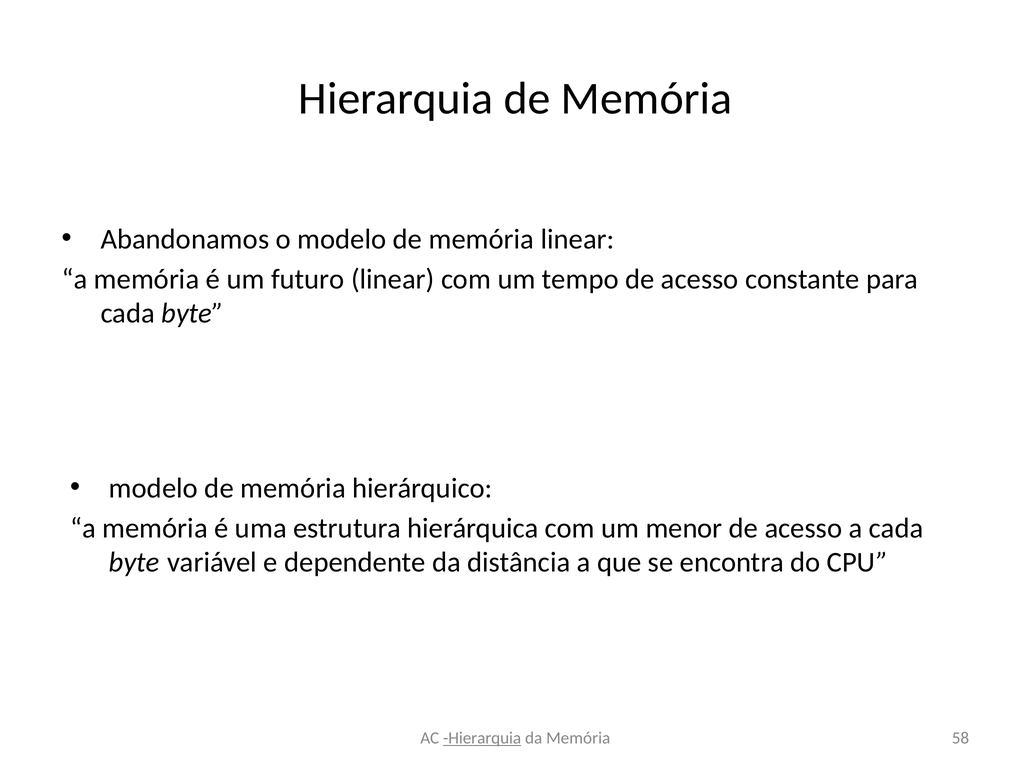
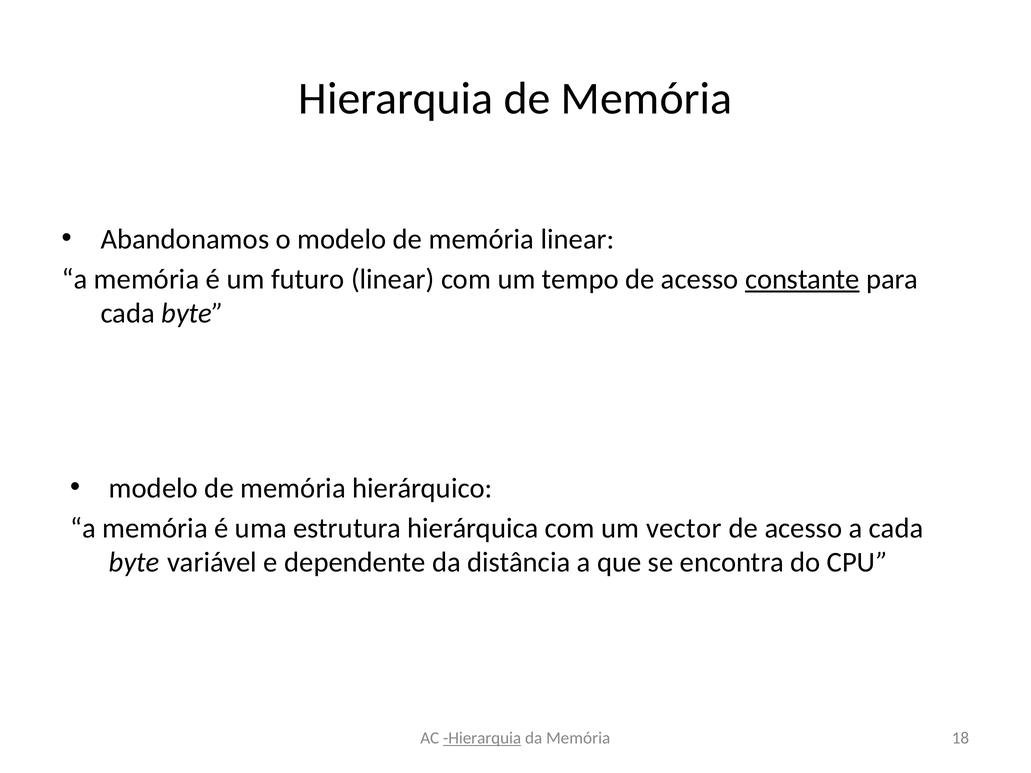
constante underline: none -> present (802, 279)
menor: menor -> vector (684, 528)
58: 58 -> 18 (960, 738)
